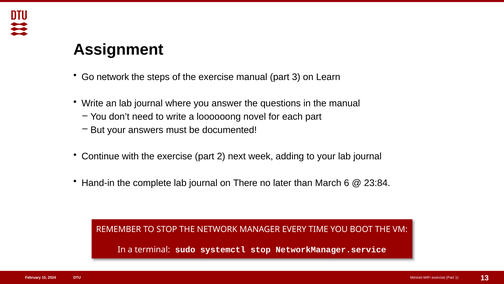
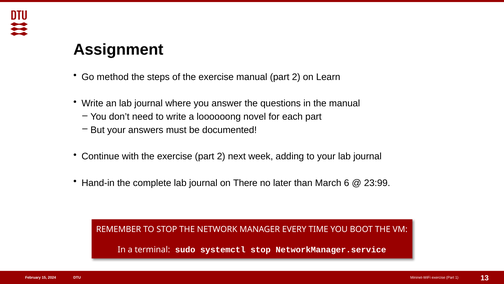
Go network: network -> method (113, 77)
manual part 3: 3 -> 2 (296, 77)
23:84: 23:84 -> 23:99 (377, 183)
